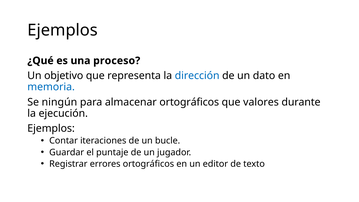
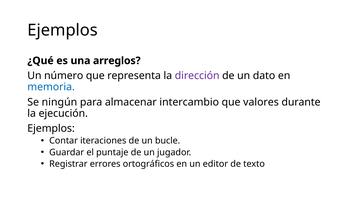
proceso: proceso -> arreglos (117, 61)
objetivo: objetivo -> número (64, 76)
dirección colour: blue -> purple (197, 76)
almacenar ortográficos: ortográficos -> intercambio (189, 102)
